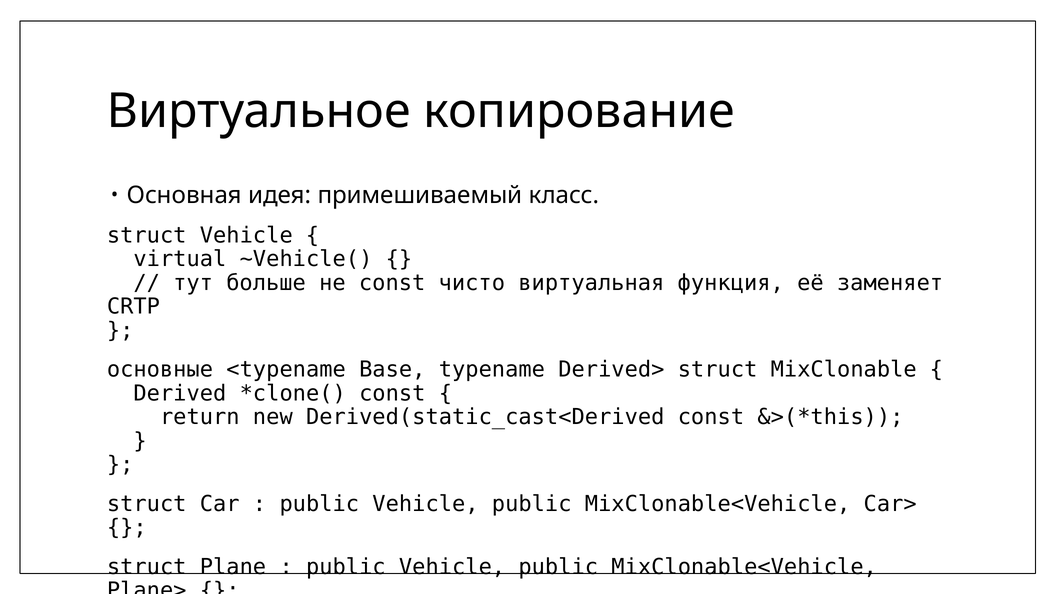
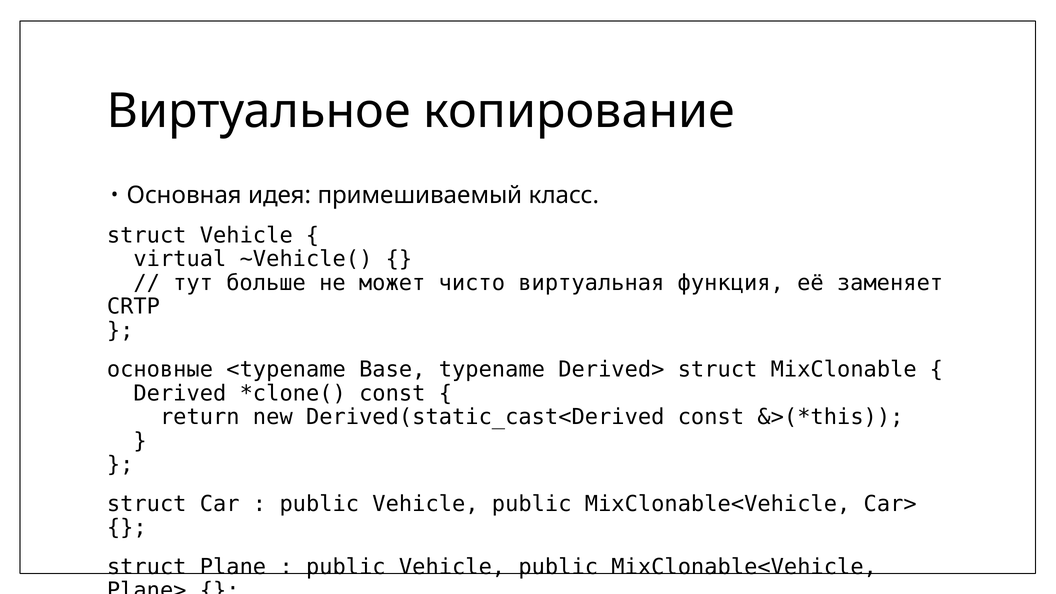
не const: const -> может (392, 283)
